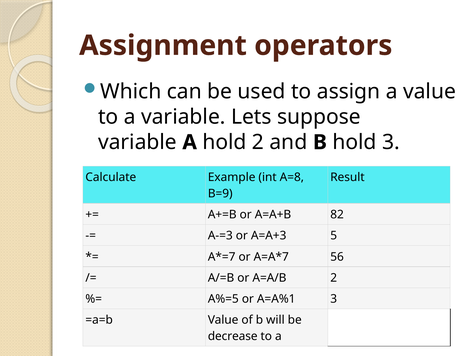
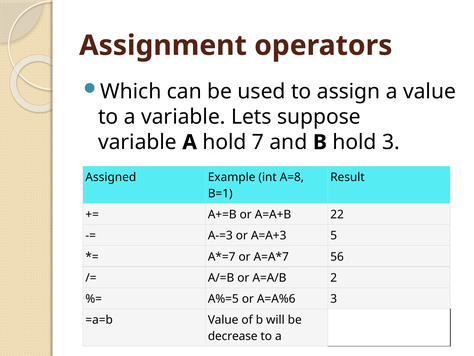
hold 2: 2 -> 7 (258, 142)
Calculate: Calculate -> Assigned (111, 177)
B=9: B=9 -> B=1 (220, 193)
82: 82 -> 22 (337, 214)
A=A%1: A=A%1 -> A=A%6 (276, 299)
